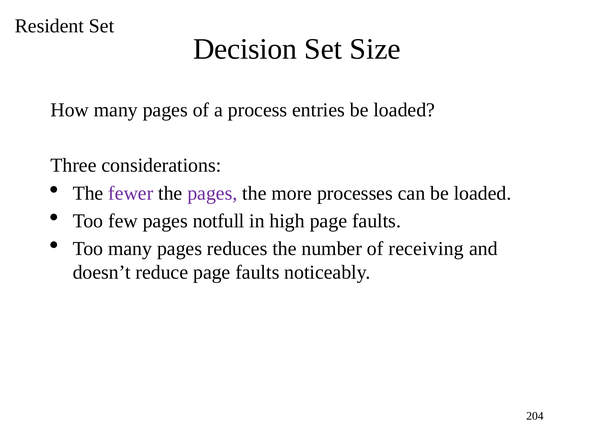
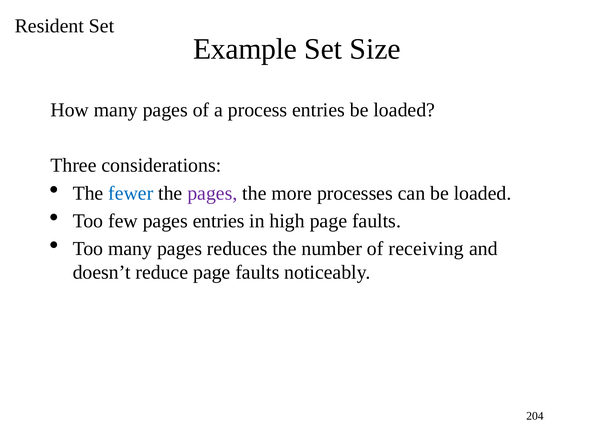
Decision: Decision -> Example (245, 49)
fewer colour: purple -> blue (131, 193)
pages notfull: notfull -> entries (219, 221)
